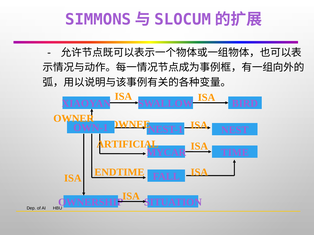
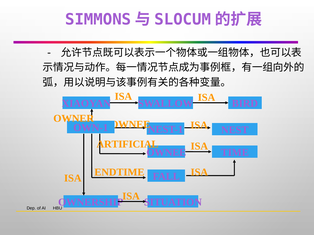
MYCAR: MYCAR -> OWNEE (166, 153)
